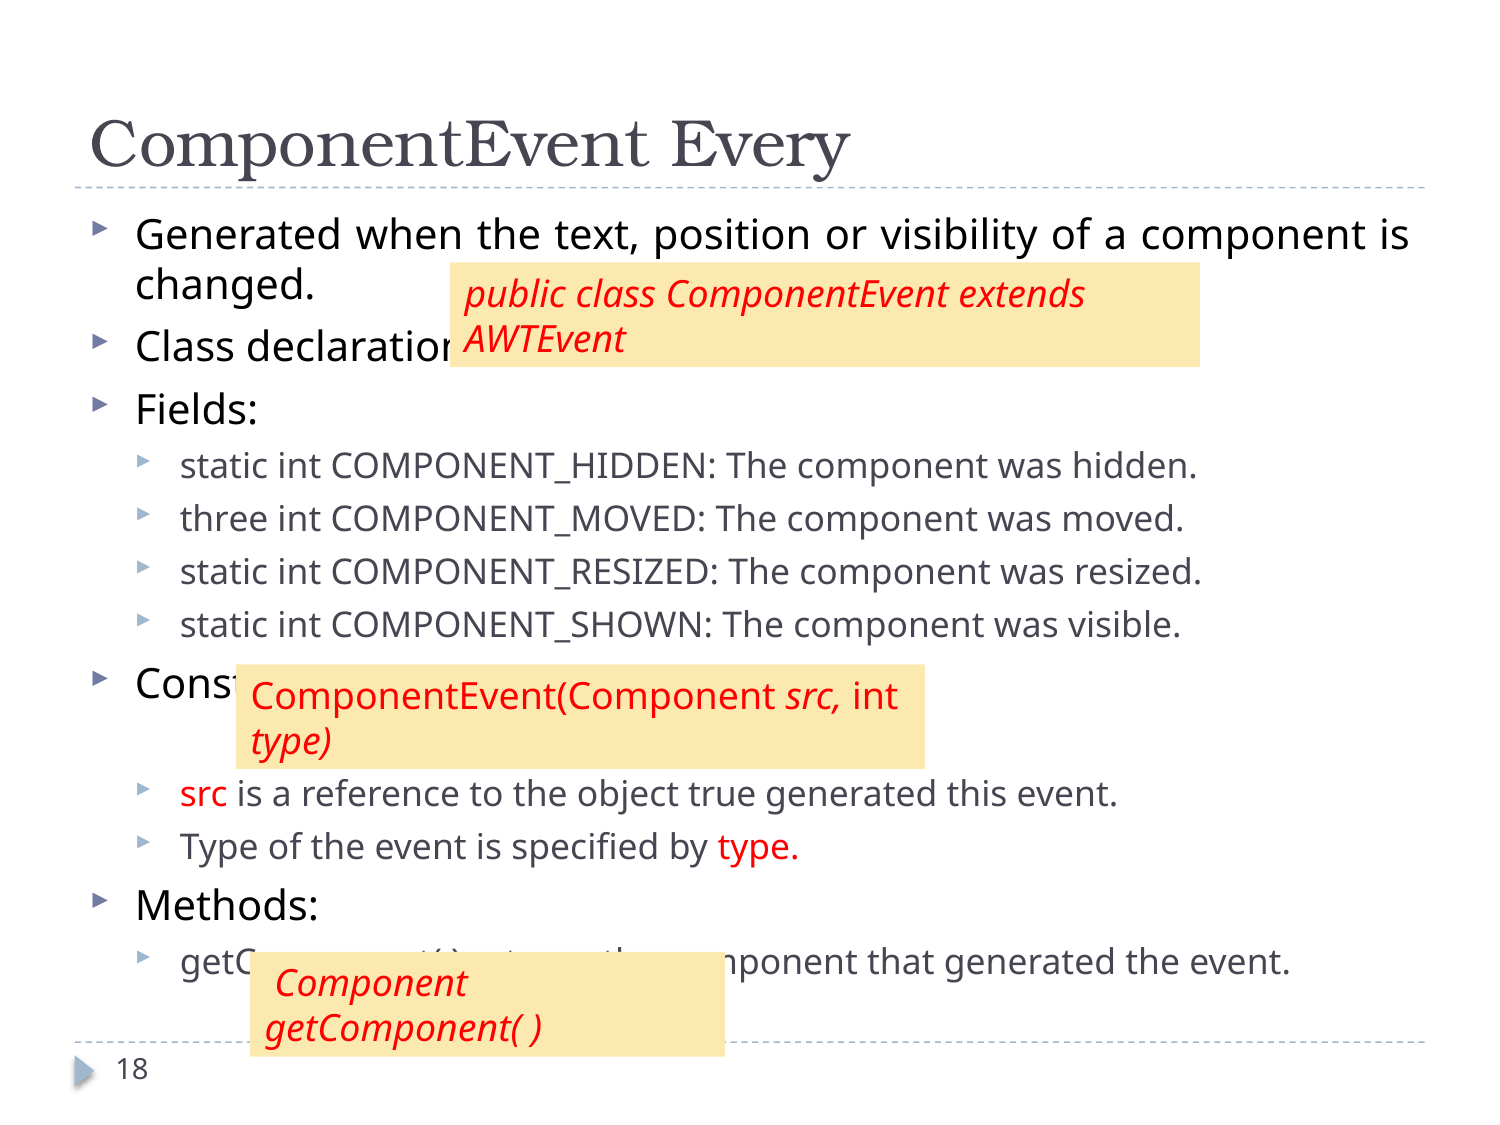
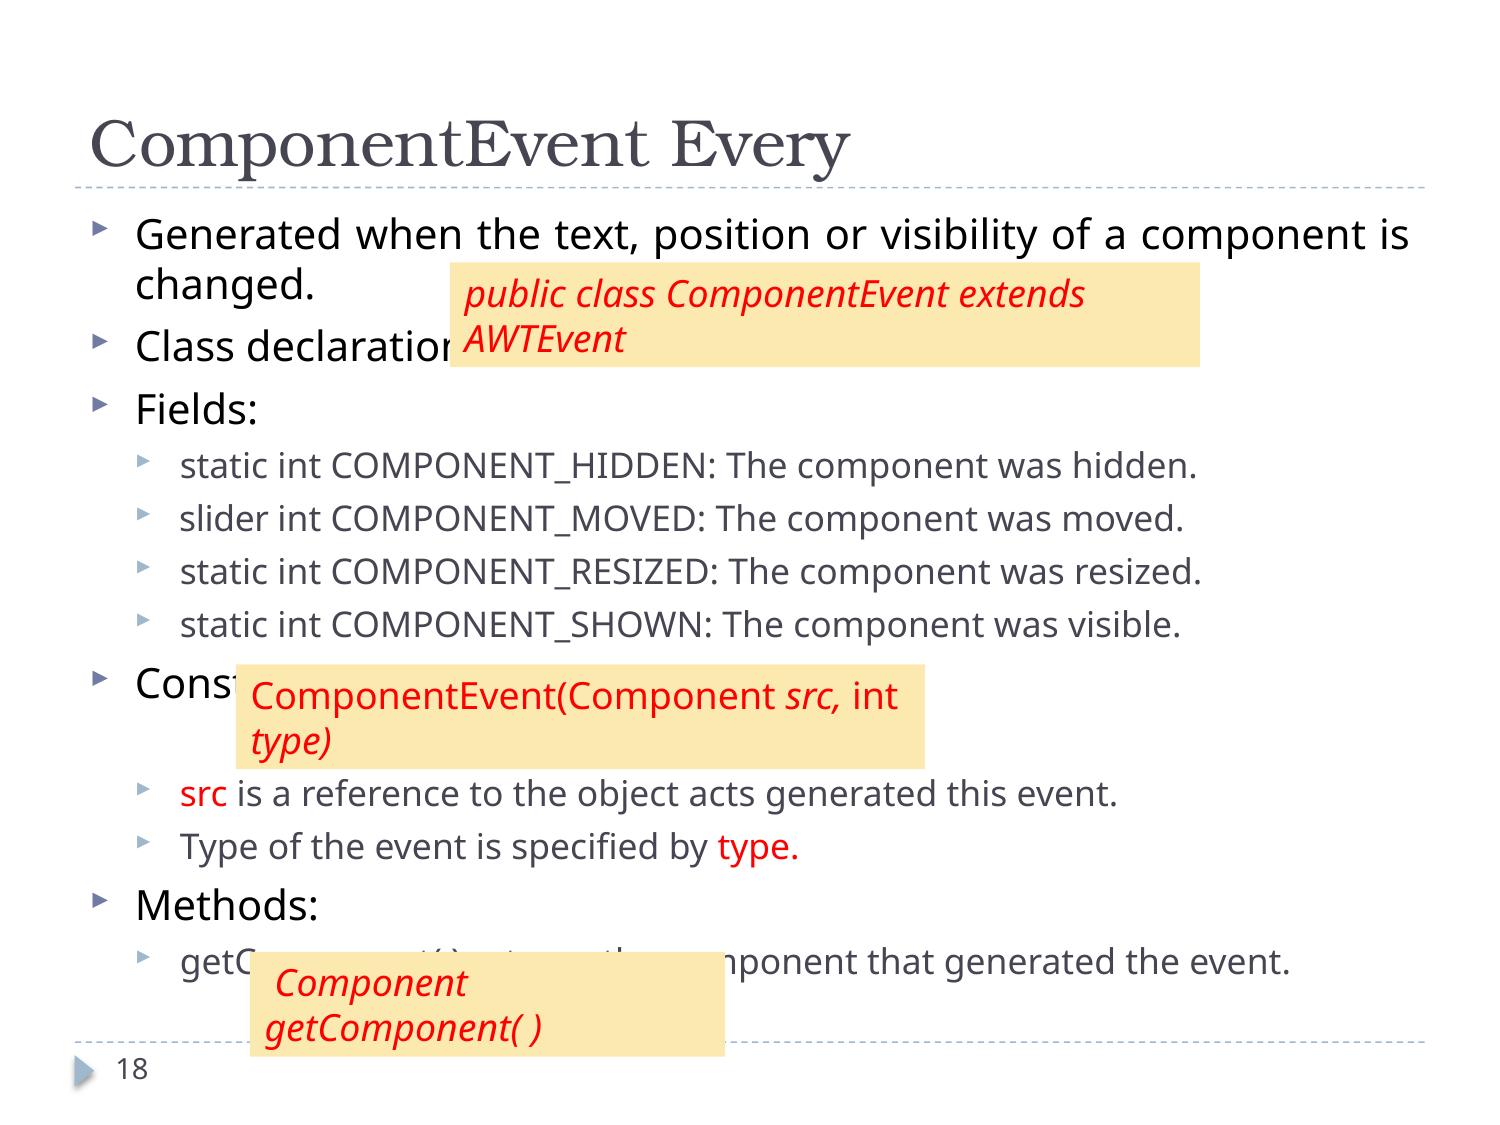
three: three -> slider (224, 520)
true: true -> acts (722, 794)
